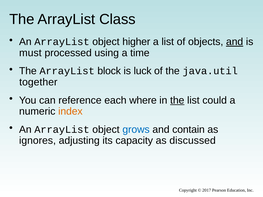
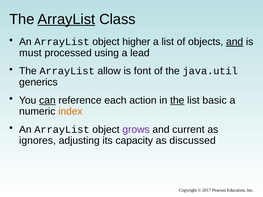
ArrayList underline: none -> present (66, 19)
time: time -> lead (140, 53)
block: block -> allow (109, 71)
luck: luck -> font (142, 71)
together: together -> generics (38, 82)
can underline: none -> present (47, 100)
where: where -> action (143, 100)
could: could -> basic (215, 100)
grows colour: blue -> purple (136, 130)
contain: contain -> current (188, 130)
